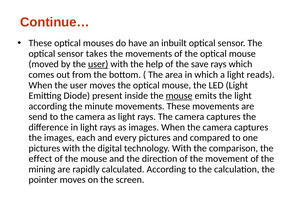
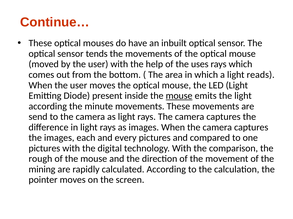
takes: takes -> tends (97, 54)
user underline: present -> none (98, 64)
save: save -> uses (200, 64)
effect: effect -> rough (40, 159)
